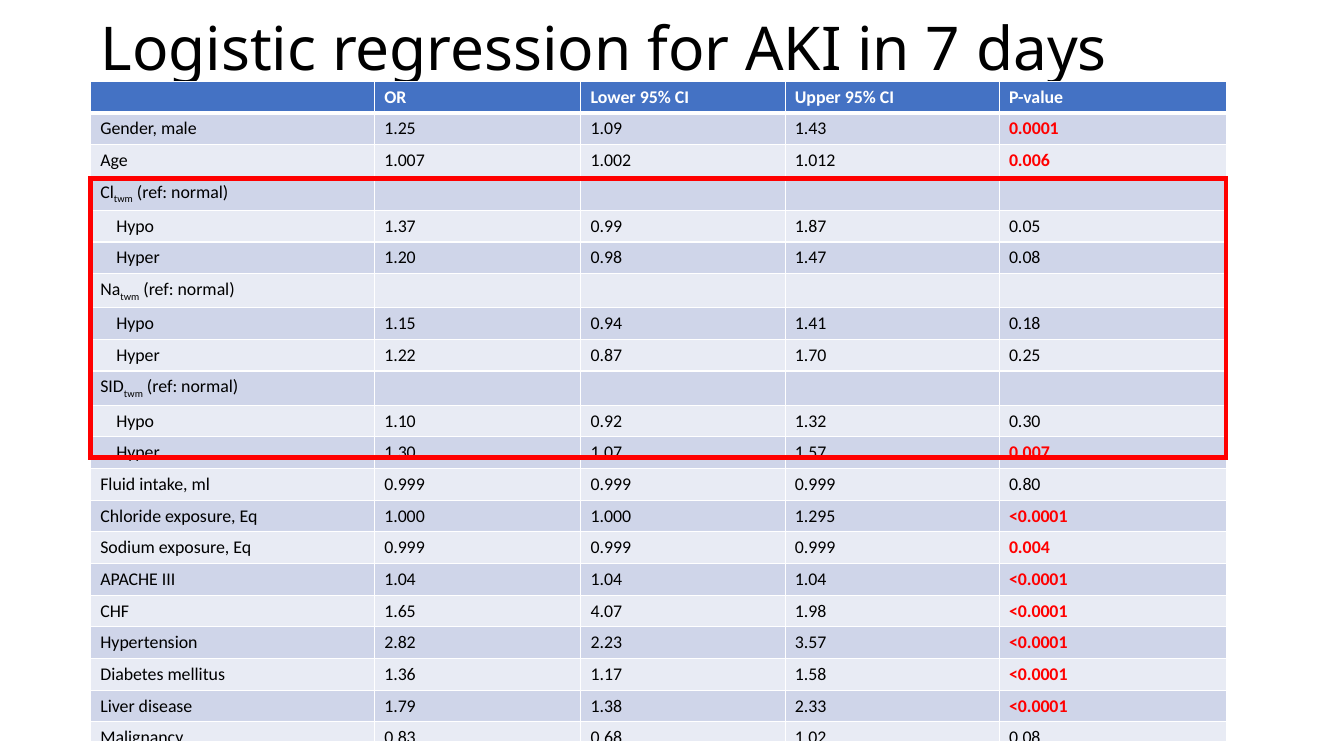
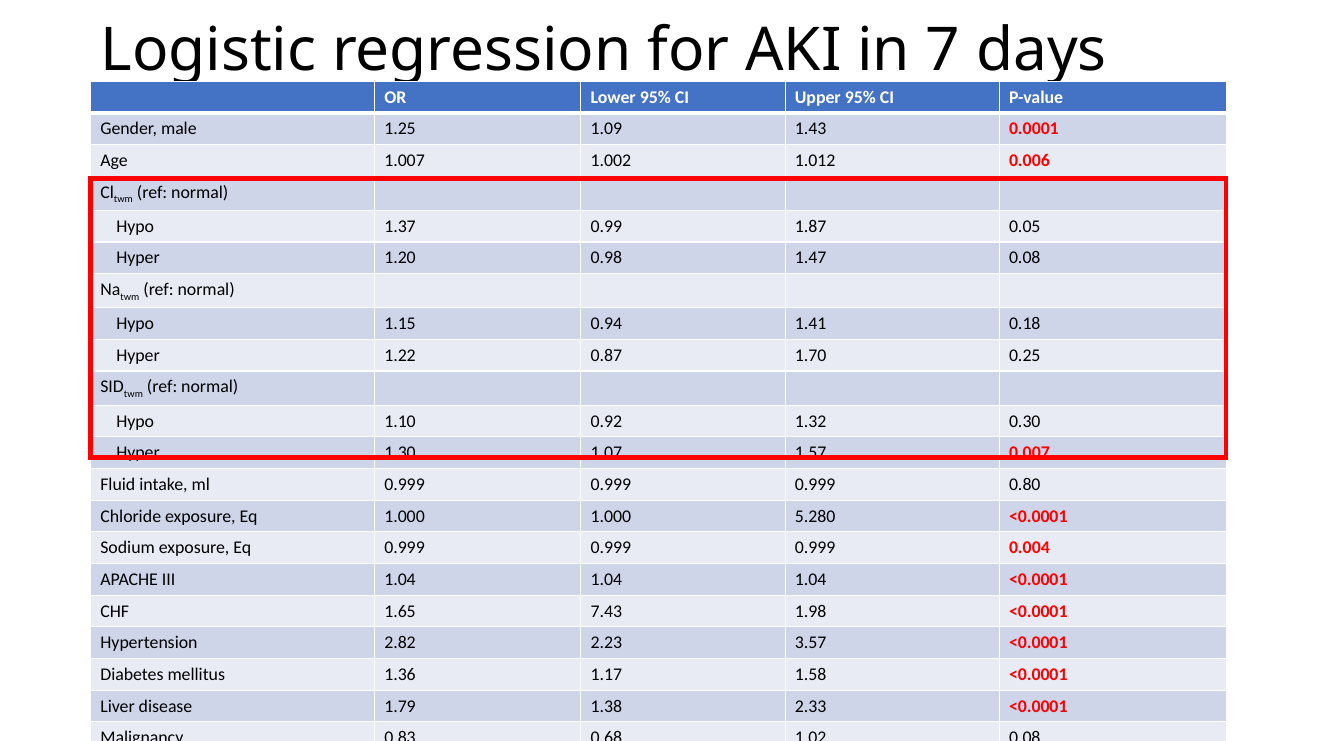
1.295: 1.295 -> 5.280 (815, 516)
4.07: 4.07 -> 7.43 (606, 611)
